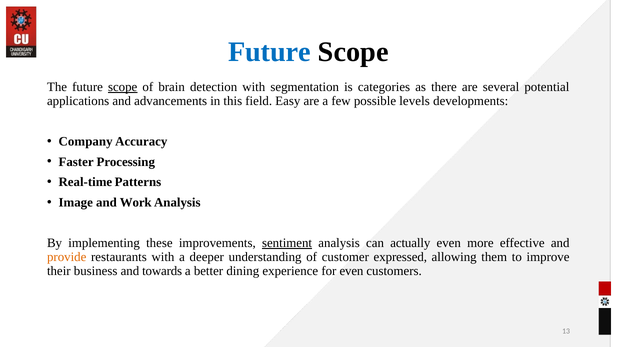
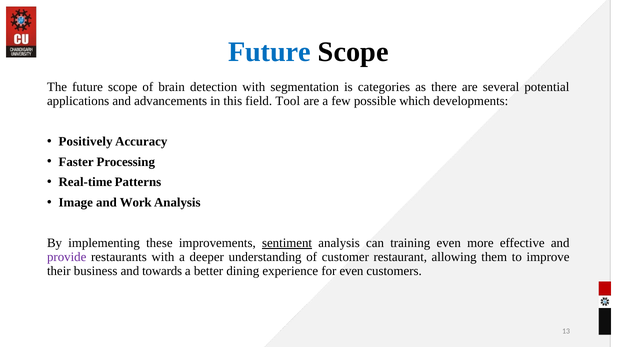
scope underline: present -> none (123, 87)
Easy: Easy -> Tool (288, 101)
levels: levels -> which (415, 101)
Company: Company -> Positively (86, 141)
actually: actually -> training (410, 243)
provide colour: orange -> purple (67, 257)
expressed: expressed -> restaurant (400, 257)
